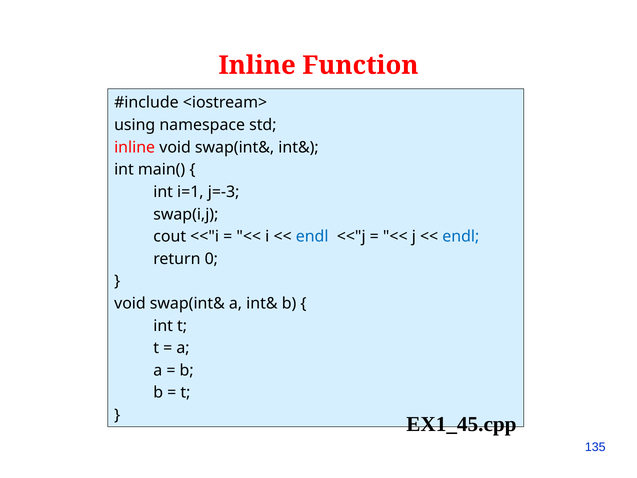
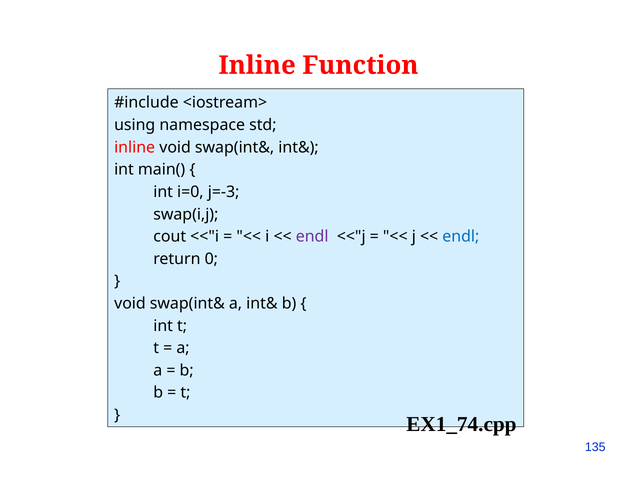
i=1: i=1 -> i=0 (190, 192)
endl colour: blue -> purple (312, 236)
EX1_45.cpp: EX1_45.cpp -> EX1_74.cpp (461, 424)
